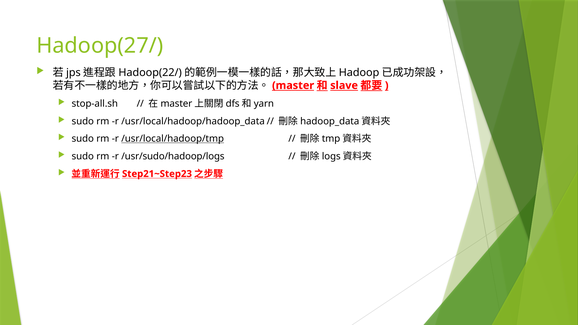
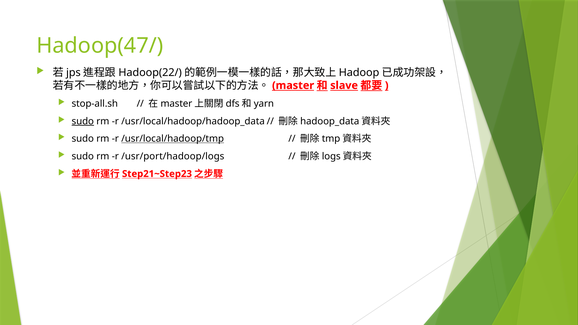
Hadoop(27/: Hadoop(27/ -> Hadoop(47/ (100, 46)
sudo underline: none -> present (83, 121)
/usr/sudo/hadoop/logs: /usr/sudo/hadoop/logs -> /usr/port/hadoop/logs (173, 156)
